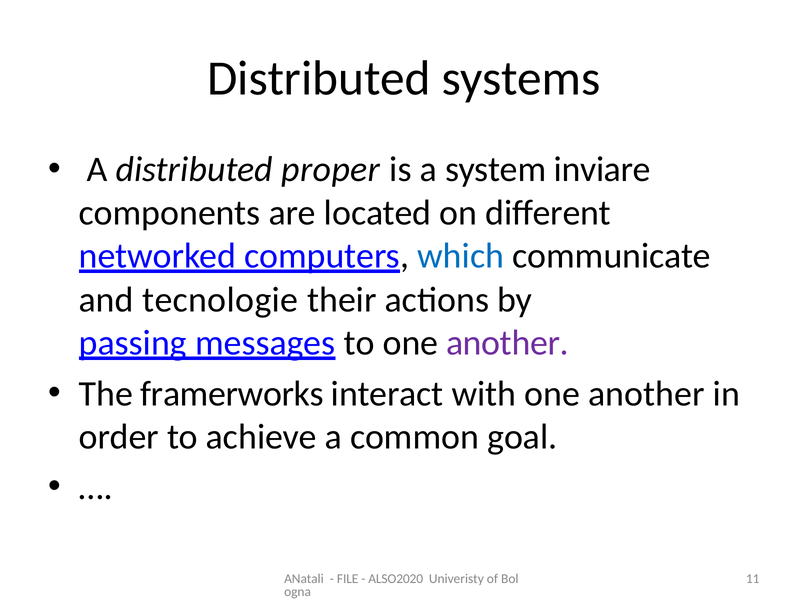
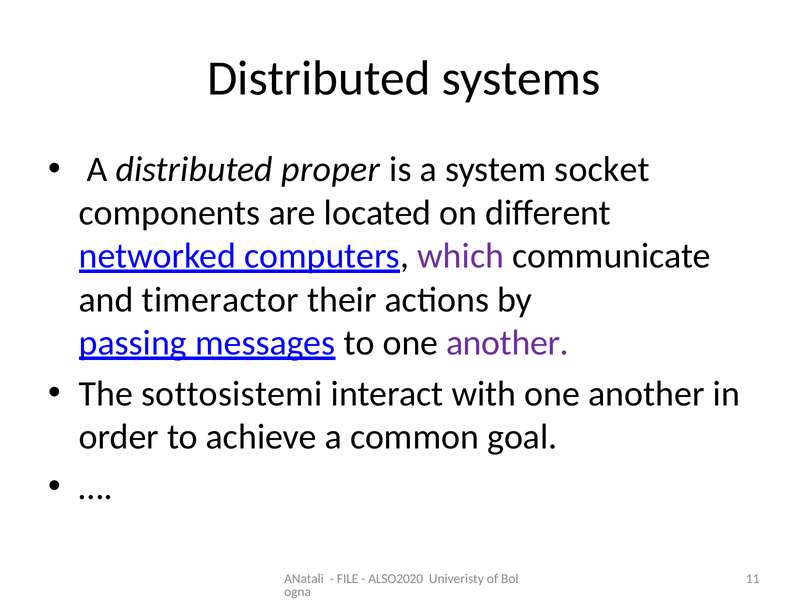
inviare: inviare -> socket (602, 170)
which colour: blue -> purple (461, 256)
tecnologie: tecnologie -> timeractor (220, 300)
framerworks: framerworks -> sottosistemi (232, 394)
